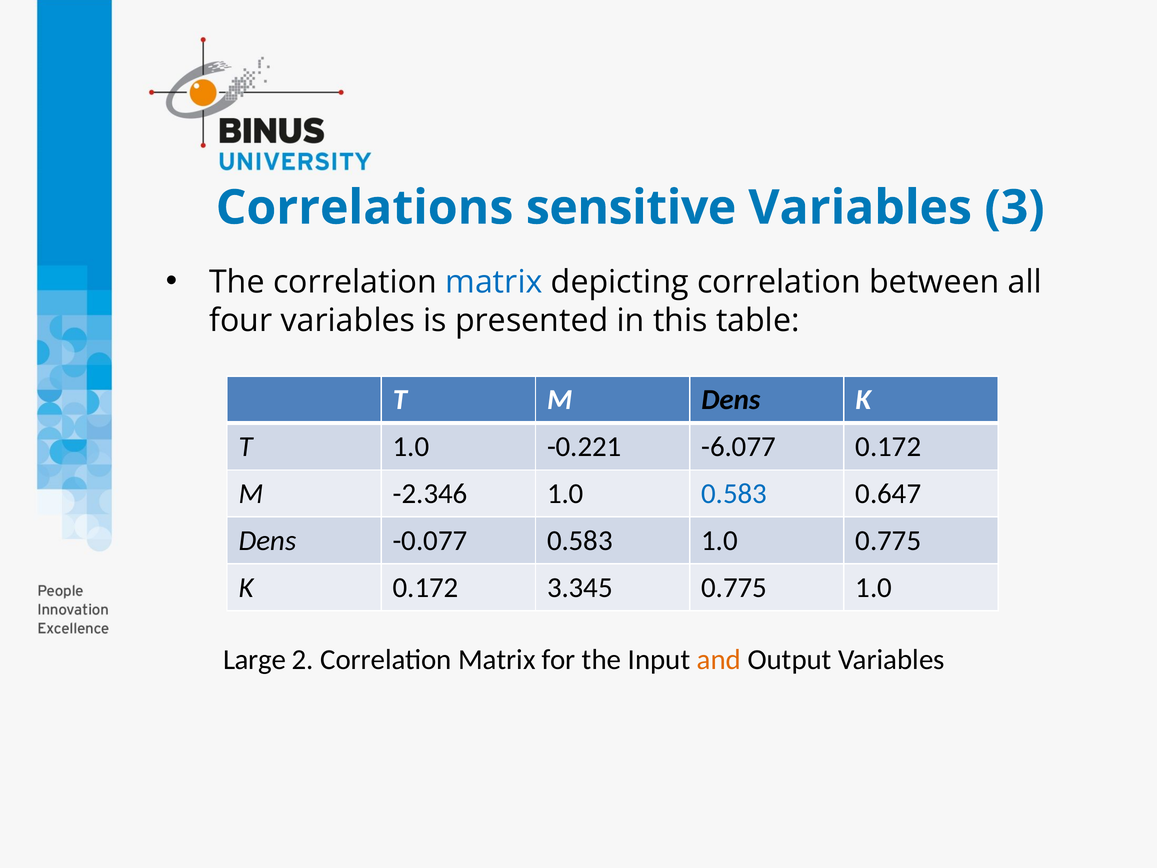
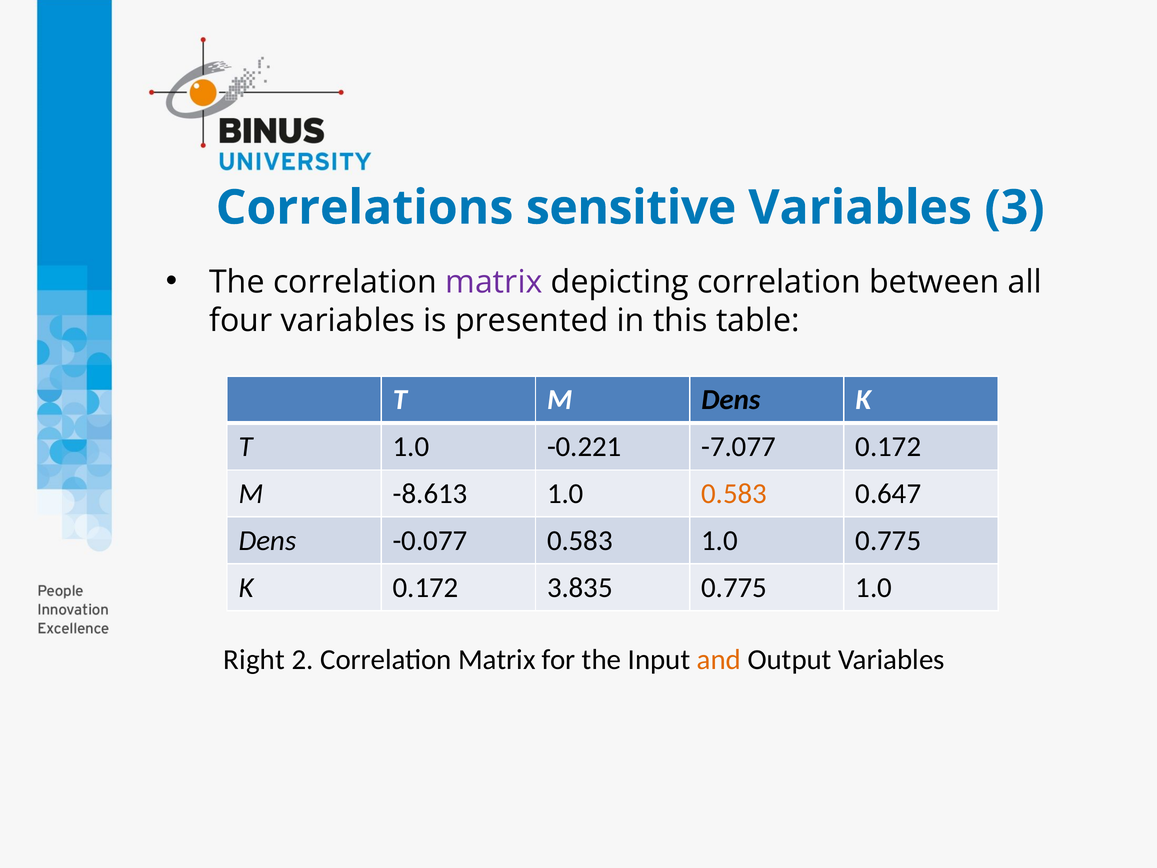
matrix colour: blue -> purple (494, 282)
-6.077: -6.077 -> -7.077 (739, 447)
-2.346: -2.346 -> -8.613 (430, 494)
0.583 colour: blue -> orange (734, 494)
3.345: 3.345 -> 3.835 (580, 587)
Large: Large -> Right (254, 659)
